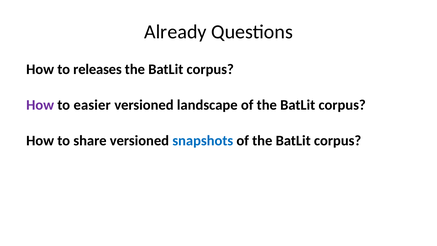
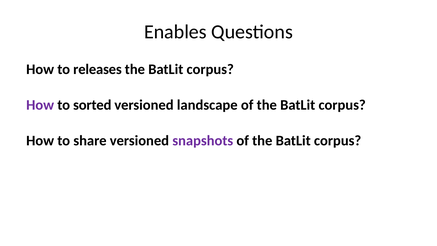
Already: Already -> Enables (175, 32)
easier: easier -> sorted (92, 105)
snapshots colour: blue -> purple (203, 141)
